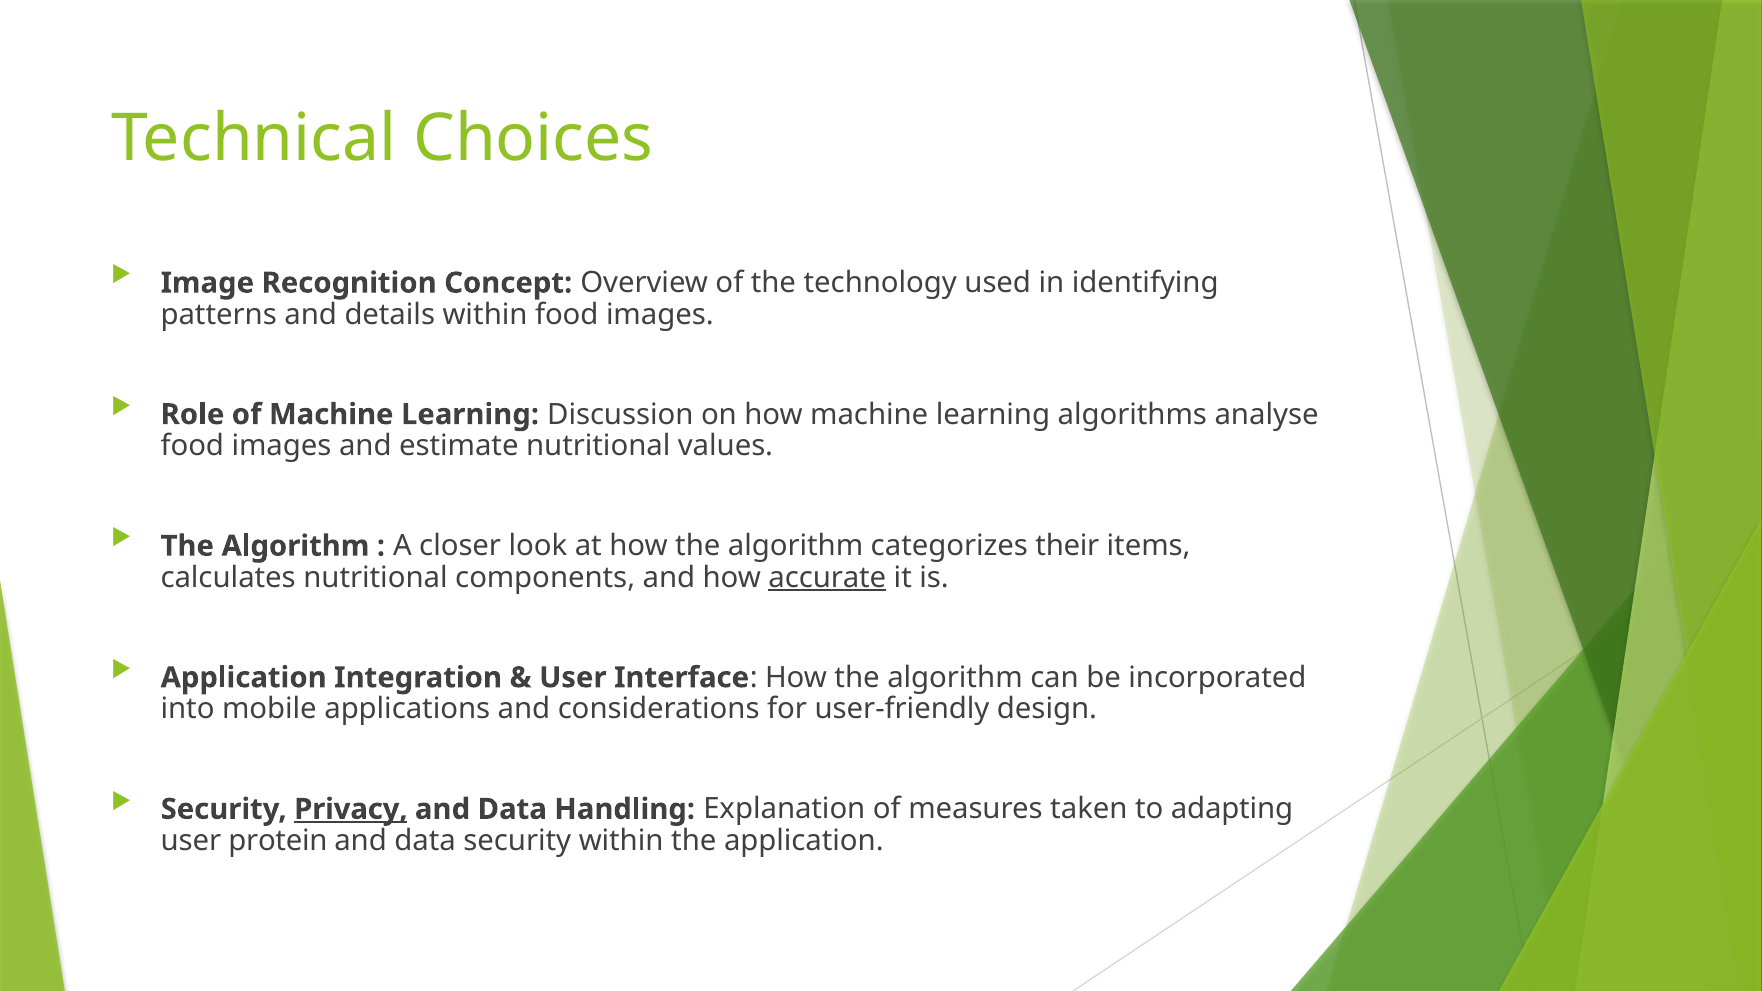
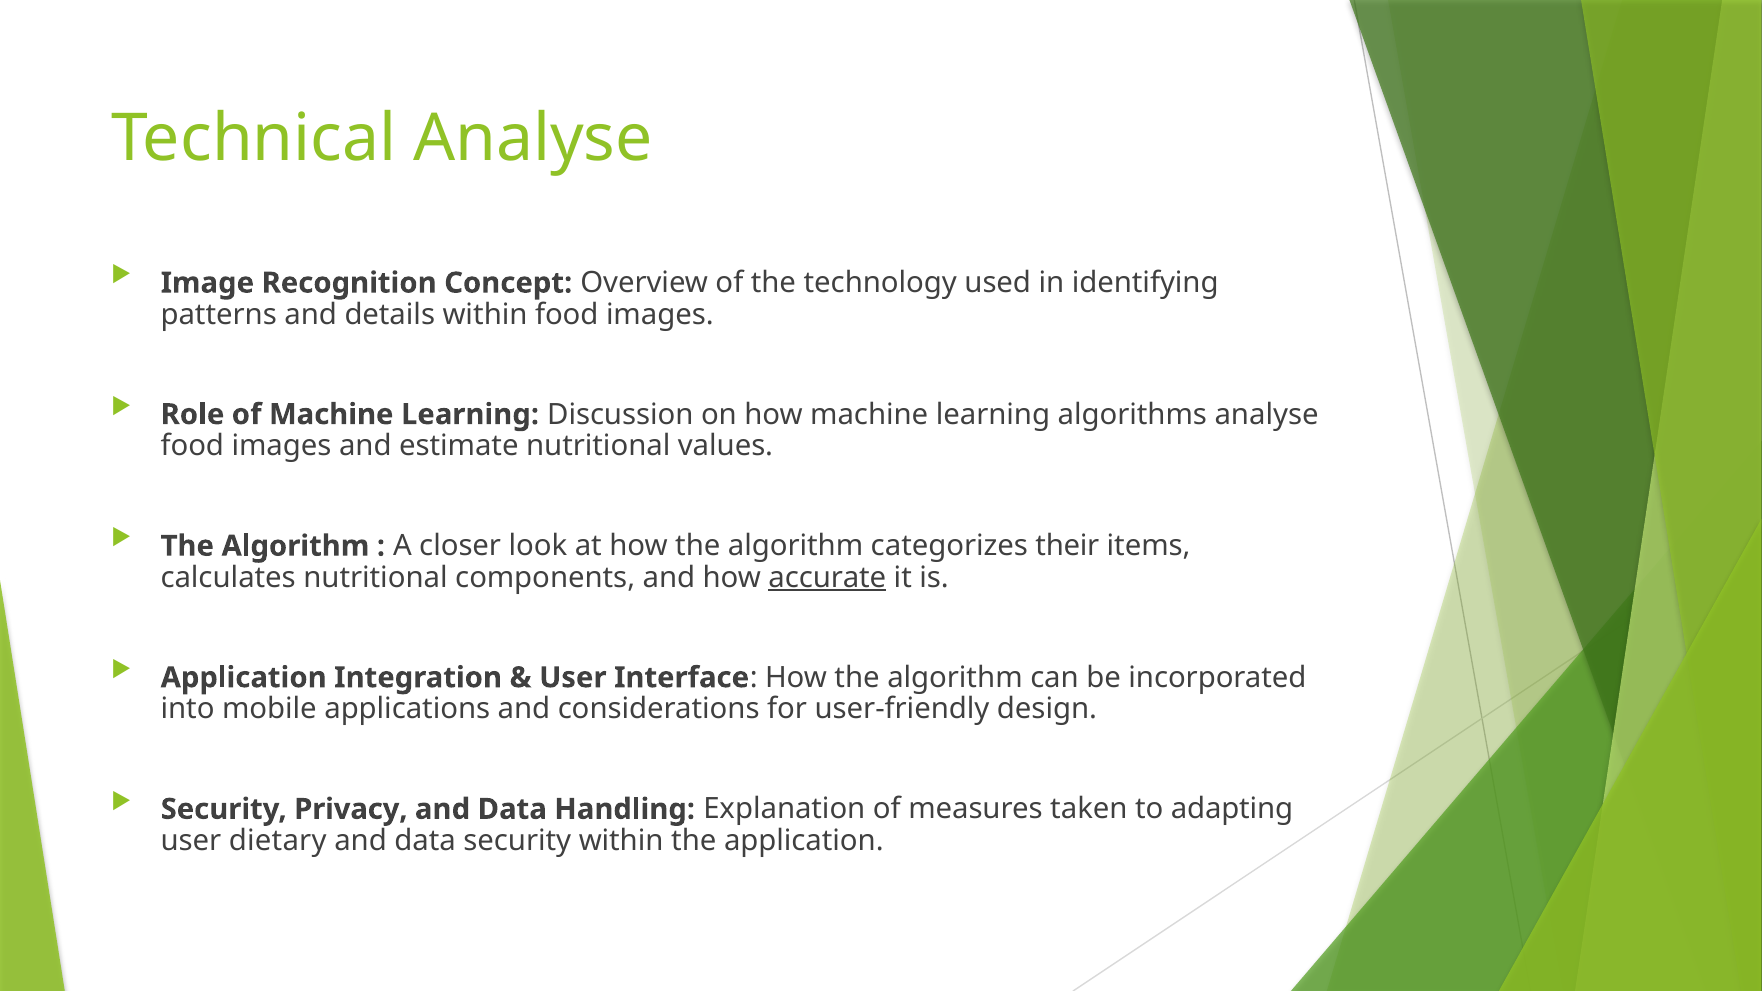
Technical Choices: Choices -> Analyse (533, 139)
Privacy underline: present -> none (351, 809)
protein: protein -> dietary (278, 841)
